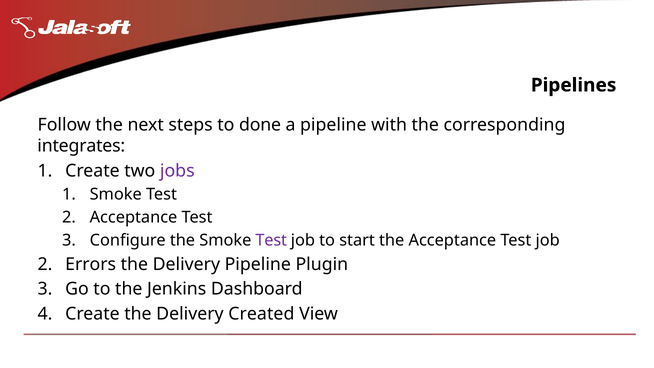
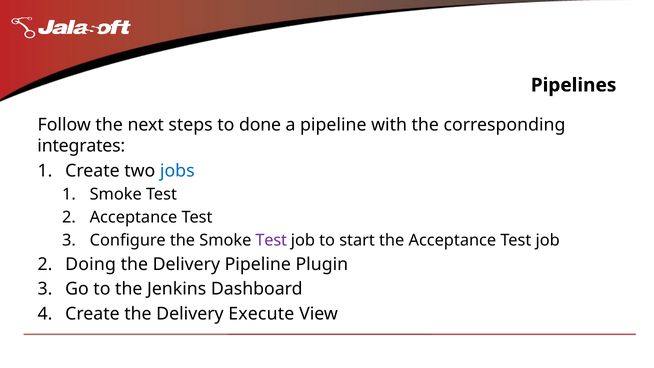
jobs colour: purple -> blue (177, 171)
Errors: Errors -> Doing (91, 264)
Created: Created -> Execute (261, 314)
